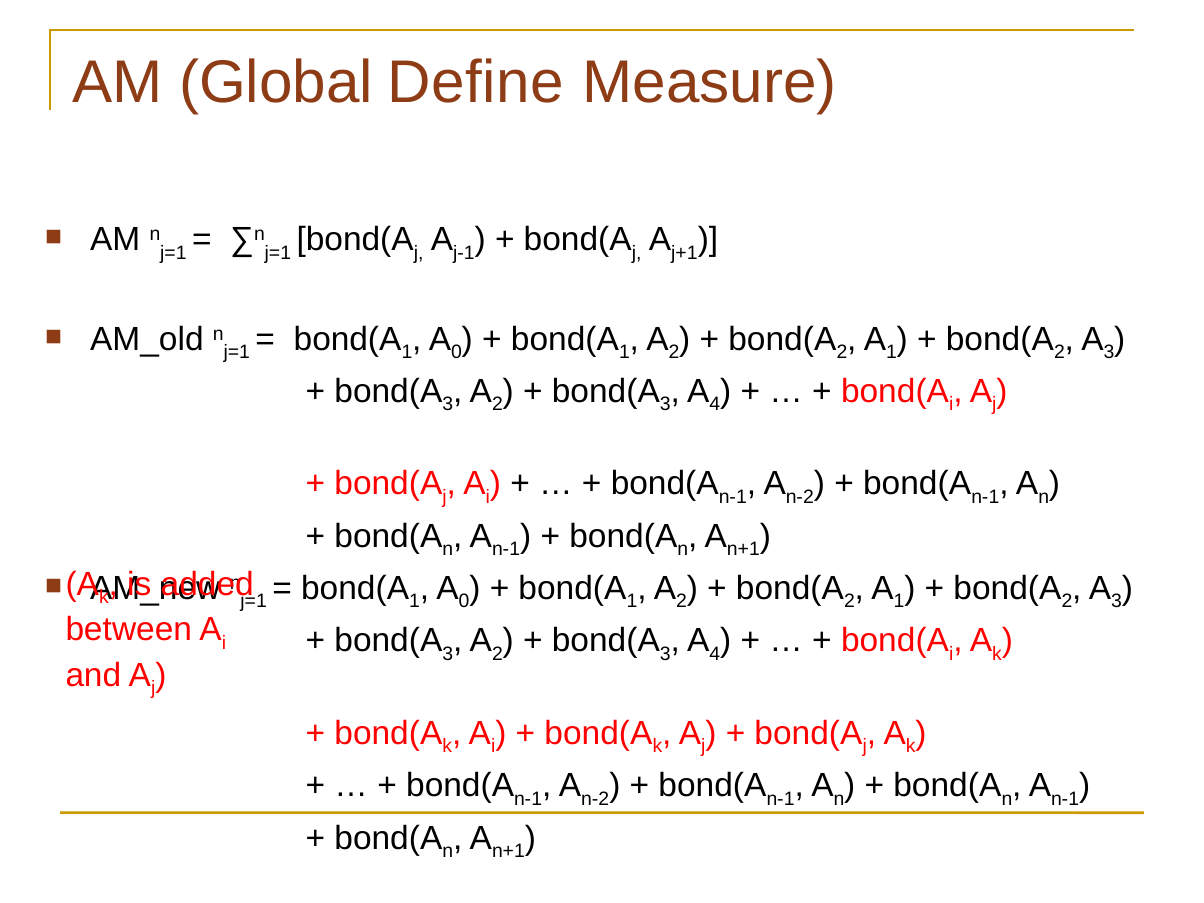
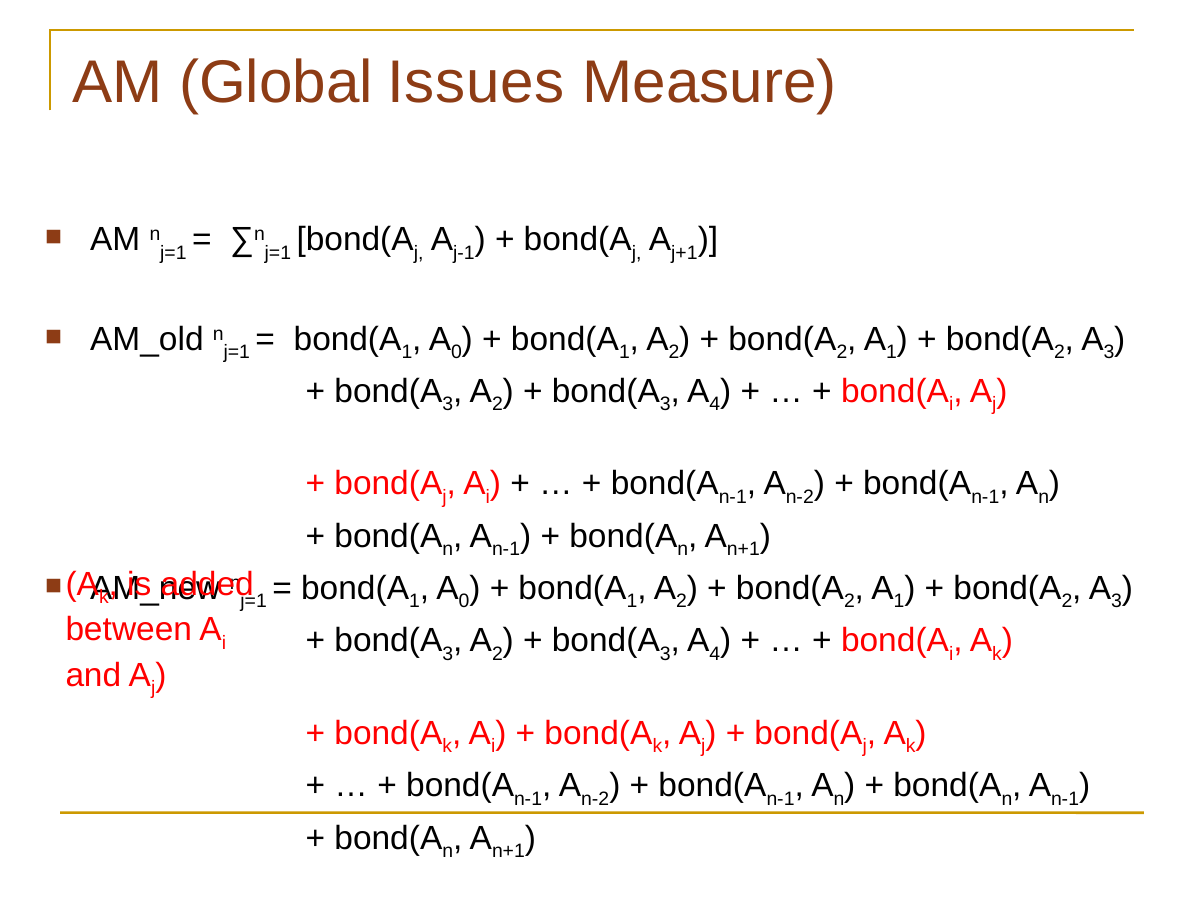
Define: Define -> Issues (476, 83)
